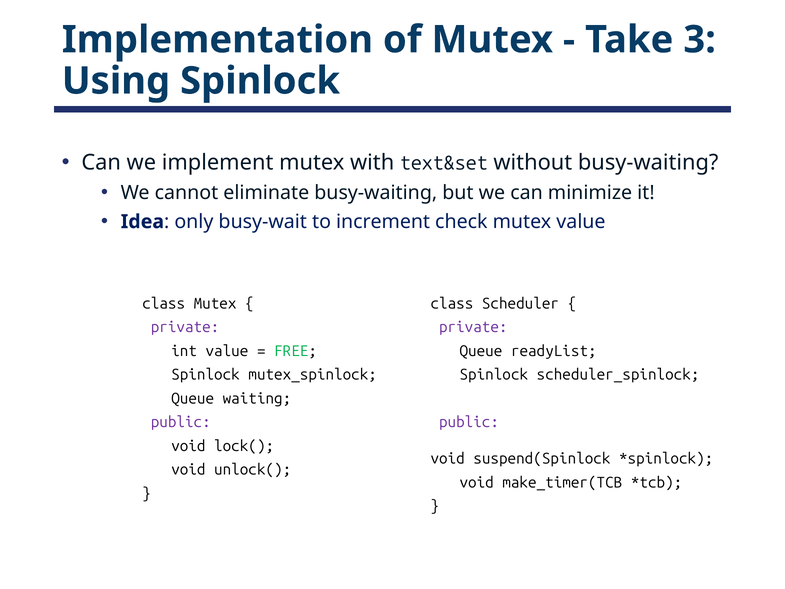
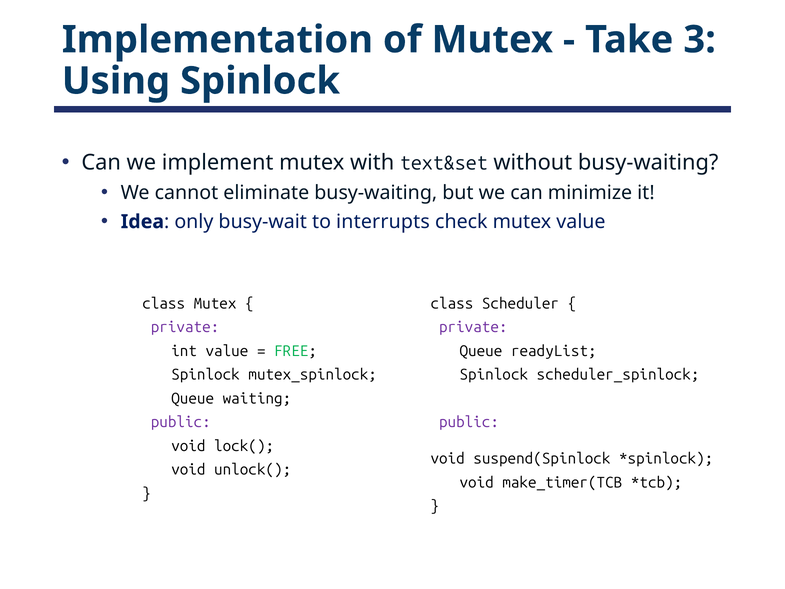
increment: increment -> interrupts (383, 222)
